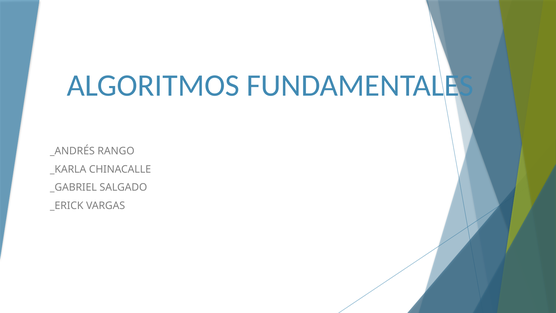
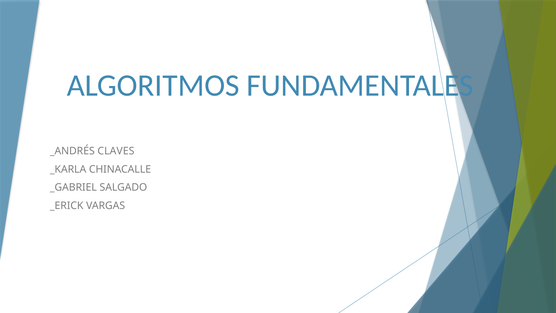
RANGO: RANGO -> CLAVES (116, 151)
